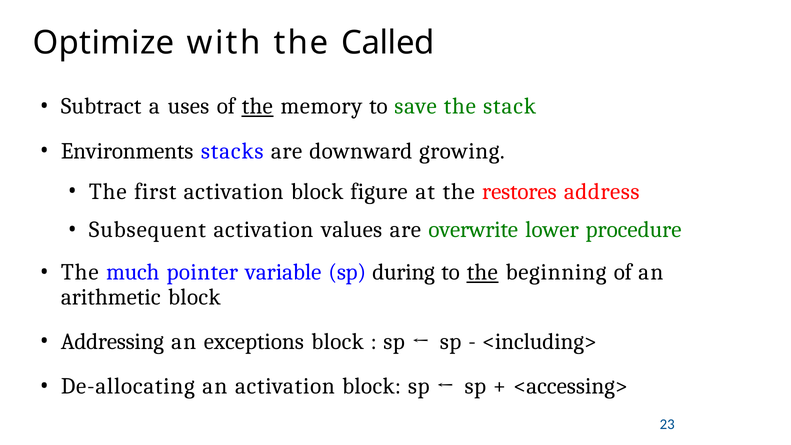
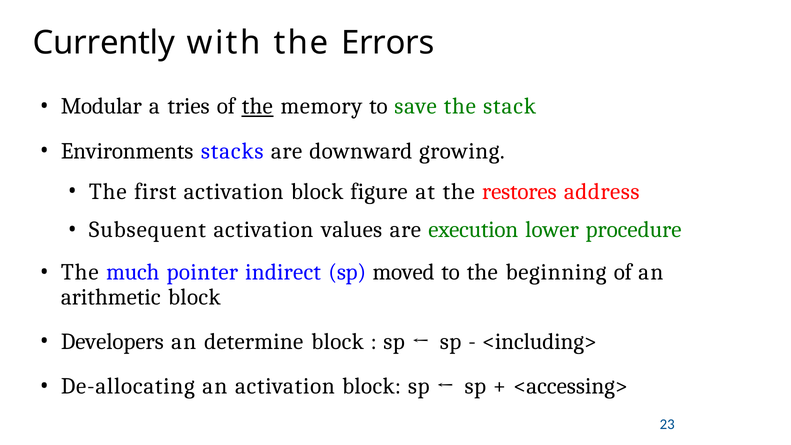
Optimize: Optimize -> Currently (104, 43)
Called: Called -> Errors (388, 43)
Subtract: Subtract -> Modular (101, 106)
uses: uses -> tries (189, 106)
overwrite: overwrite -> execution (473, 230)
variable: variable -> indirect (283, 272)
during: during -> moved (404, 272)
the underline: present -> none (482, 272)
Addressing: Addressing -> Developers (112, 342)
exceptions: exceptions -> determine (254, 342)
